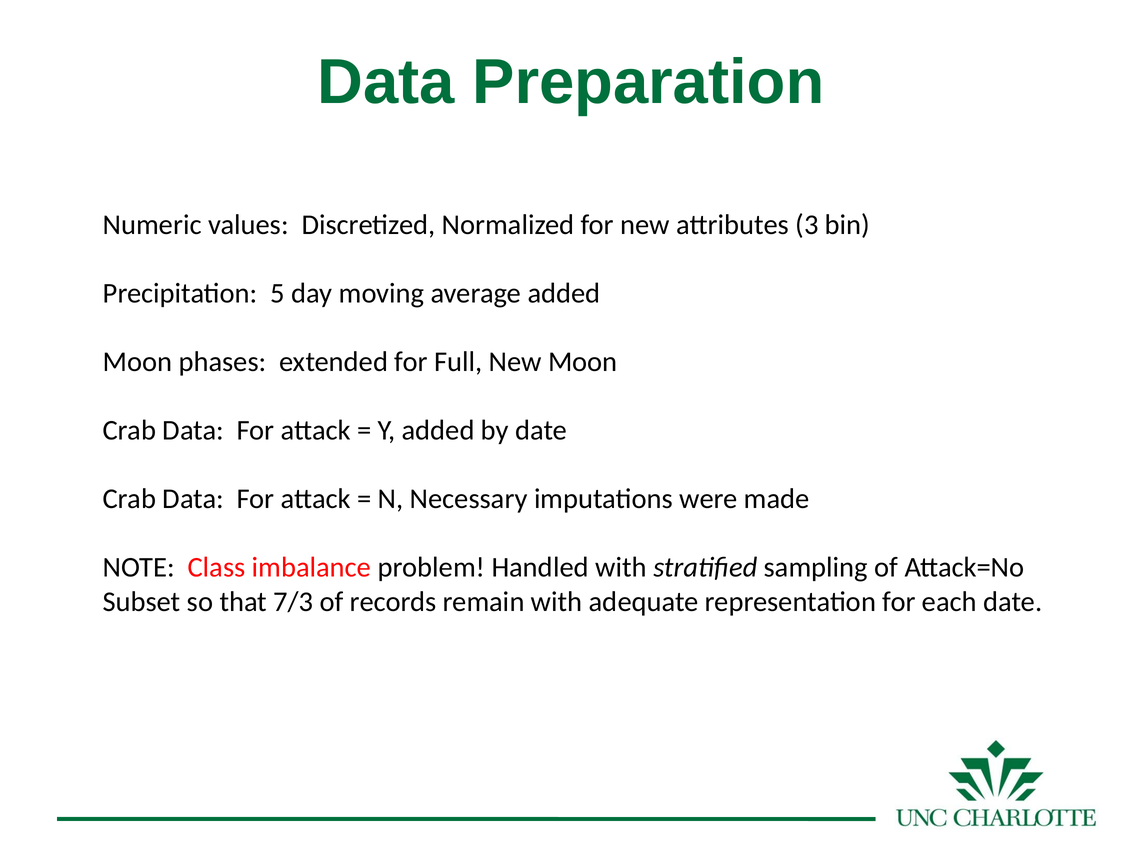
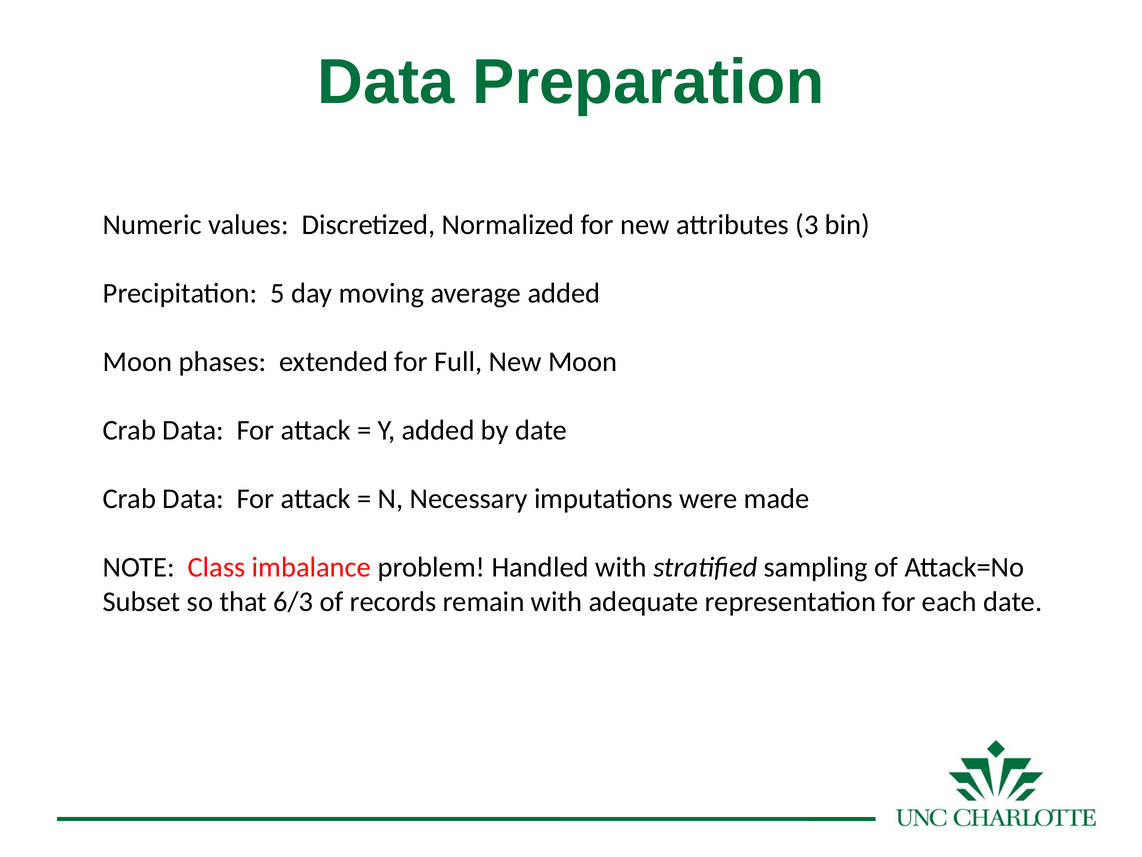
7/3: 7/3 -> 6/3 (293, 601)
